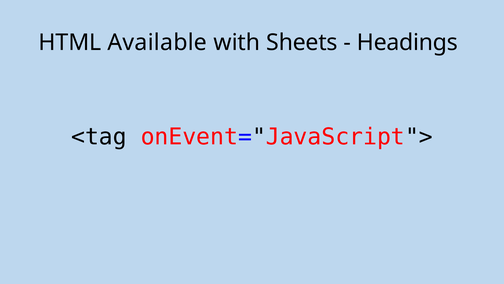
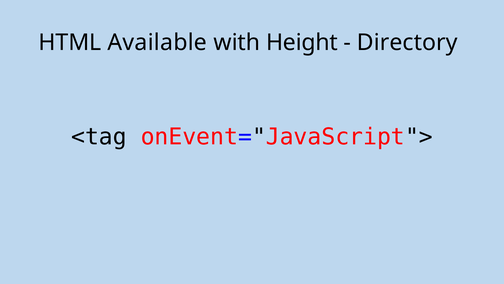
Sheets: Sheets -> Height (302, 42)
Headings: Headings -> Directory (407, 42)
